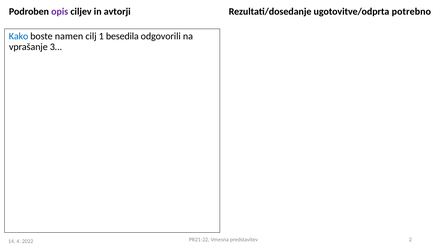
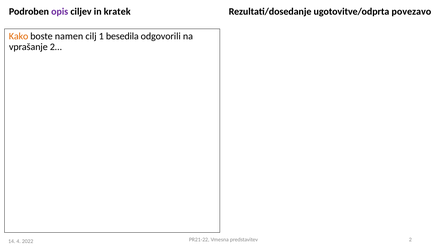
avtorji: avtorji -> kratek (117, 12)
potrebno: potrebno -> povezavo (411, 12)
Kako colour: blue -> orange (19, 36)
3…: 3… -> 2… (56, 47)
